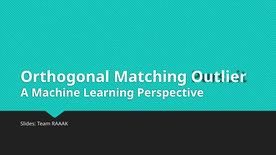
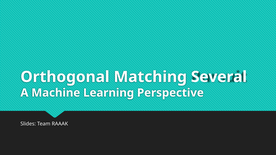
Outlier: Outlier -> Several (219, 77)
